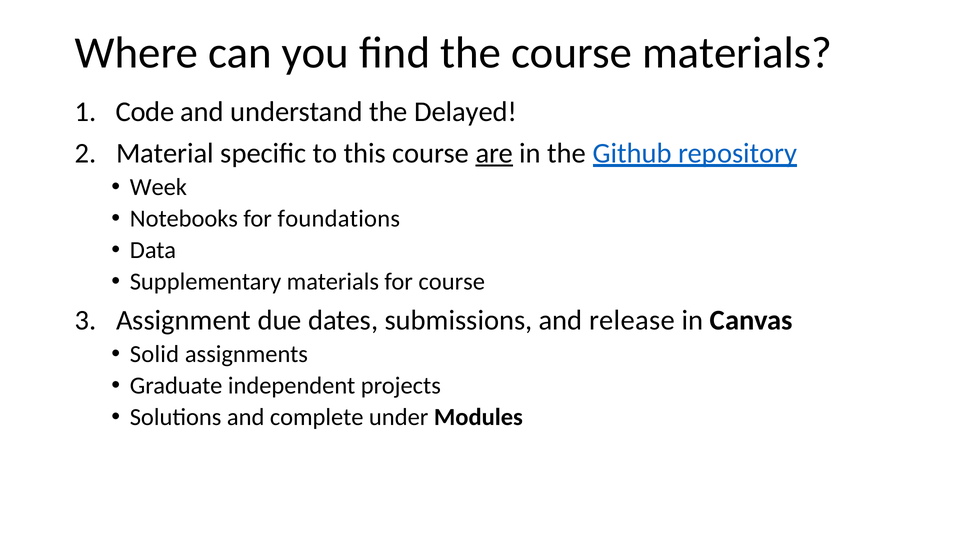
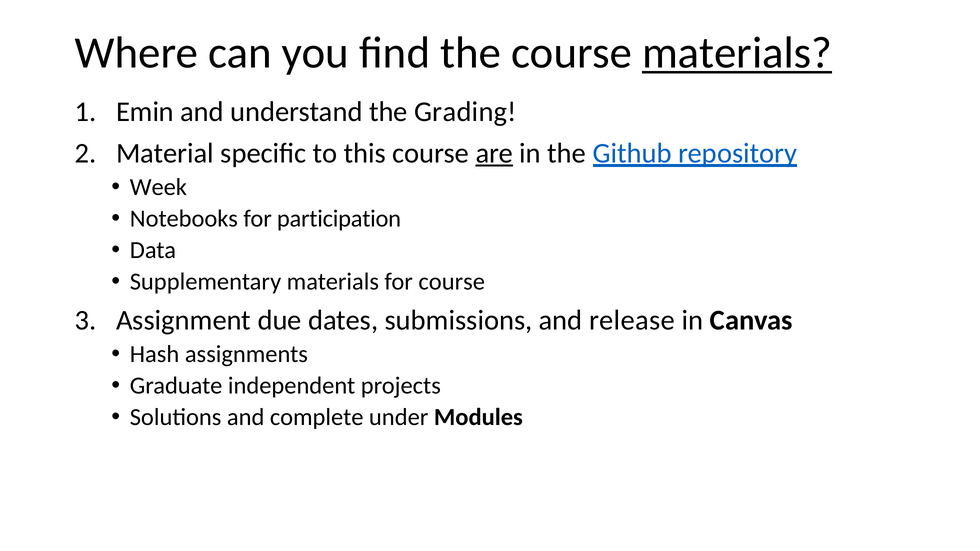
materials underline: none -> present (737, 53)
Code: Code -> Emin (145, 112)
Delayed: Delayed -> Grading (465, 112)
foundations: foundations -> participation (339, 219)
Solid: Solid -> Hash (155, 354)
